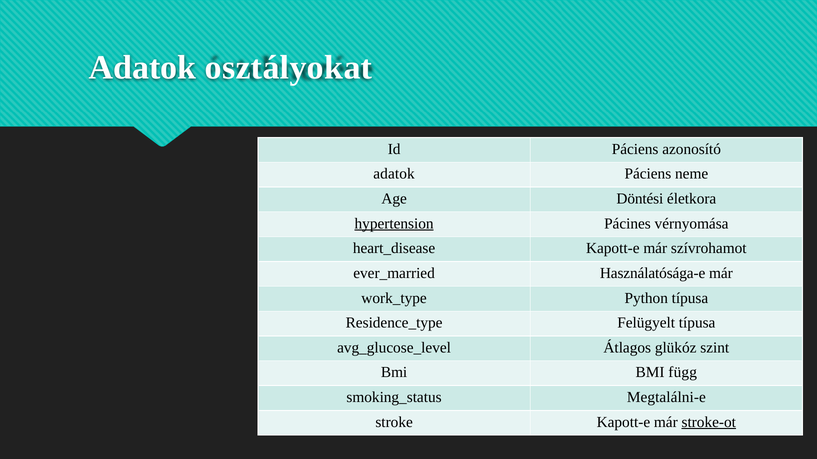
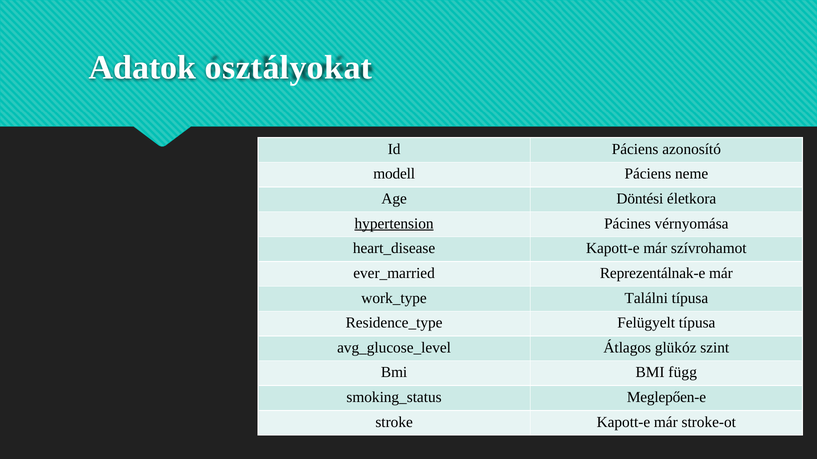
adatok: adatok -> modell (394, 174)
Használatósága-e: Használatósága-e -> Reprezentálnak-e (653, 274)
Python: Python -> Találni (646, 298)
Megtalálni-e: Megtalálni-e -> Meglepően-e (666, 398)
stroke-ot underline: present -> none (709, 423)
